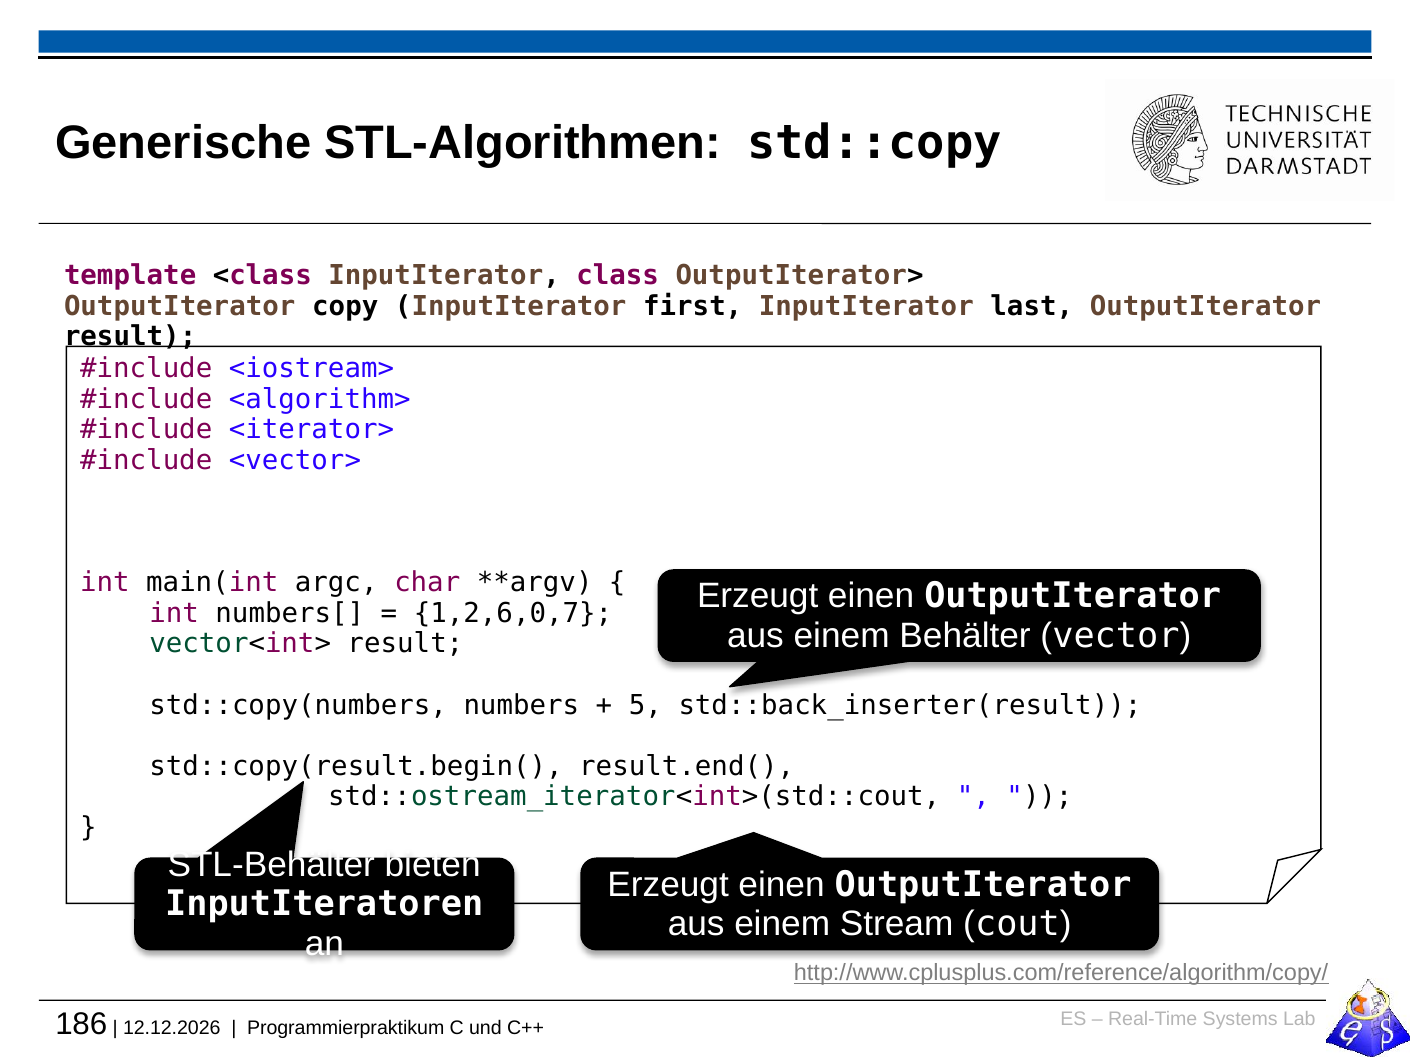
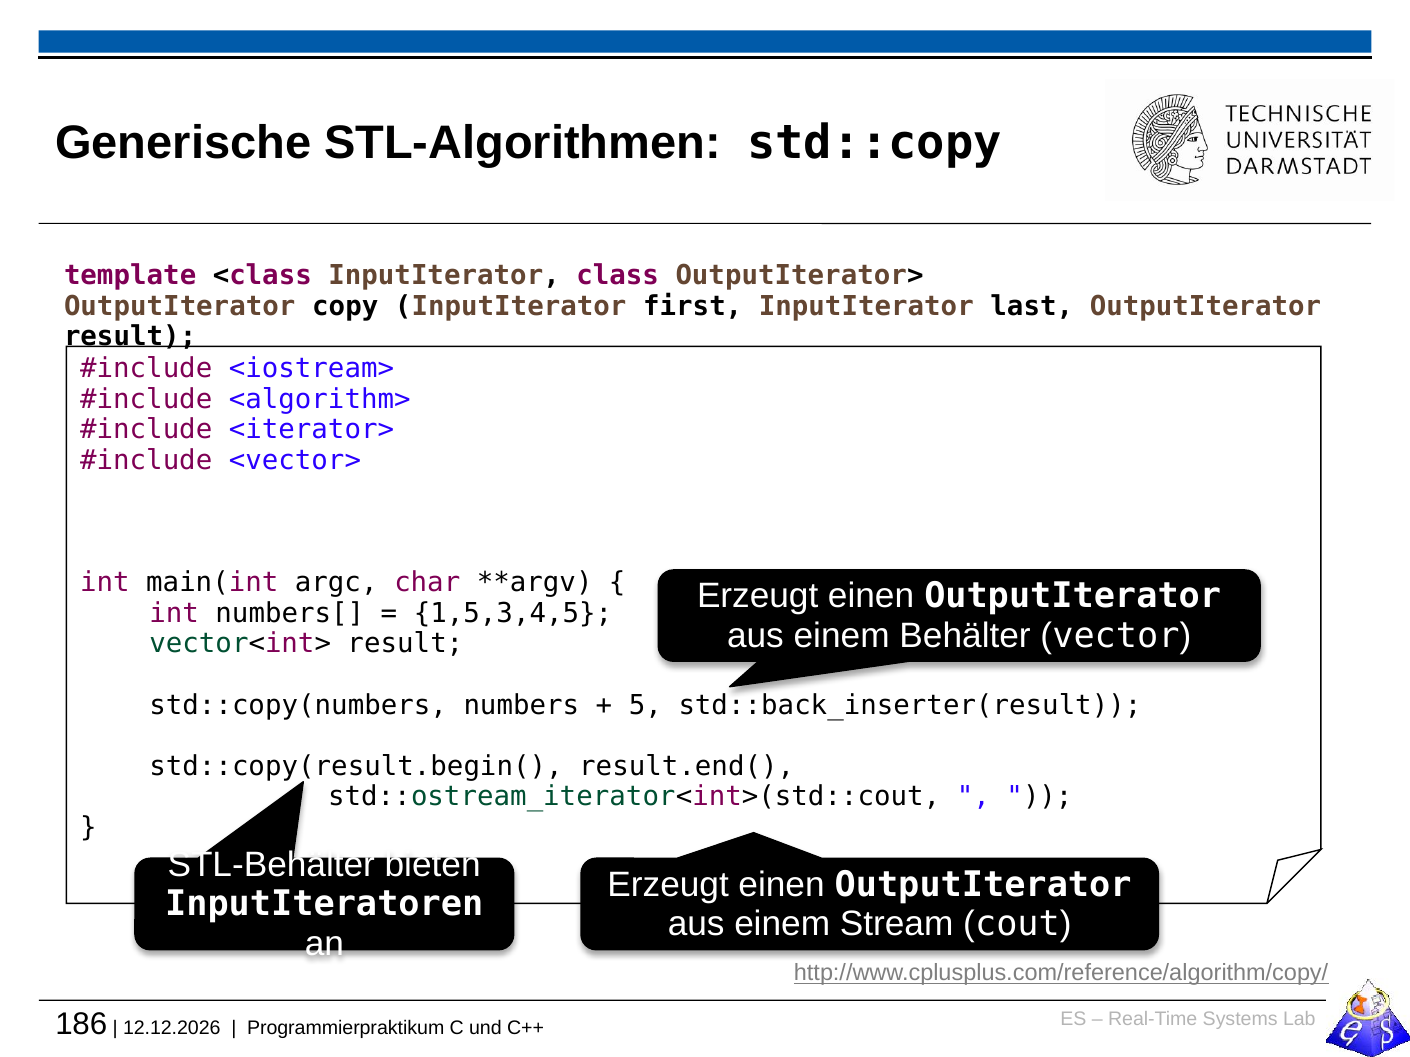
1,2,6,0,7: 1,2,6,0,7 -> 1,5,3,4,5 (513, 614)
